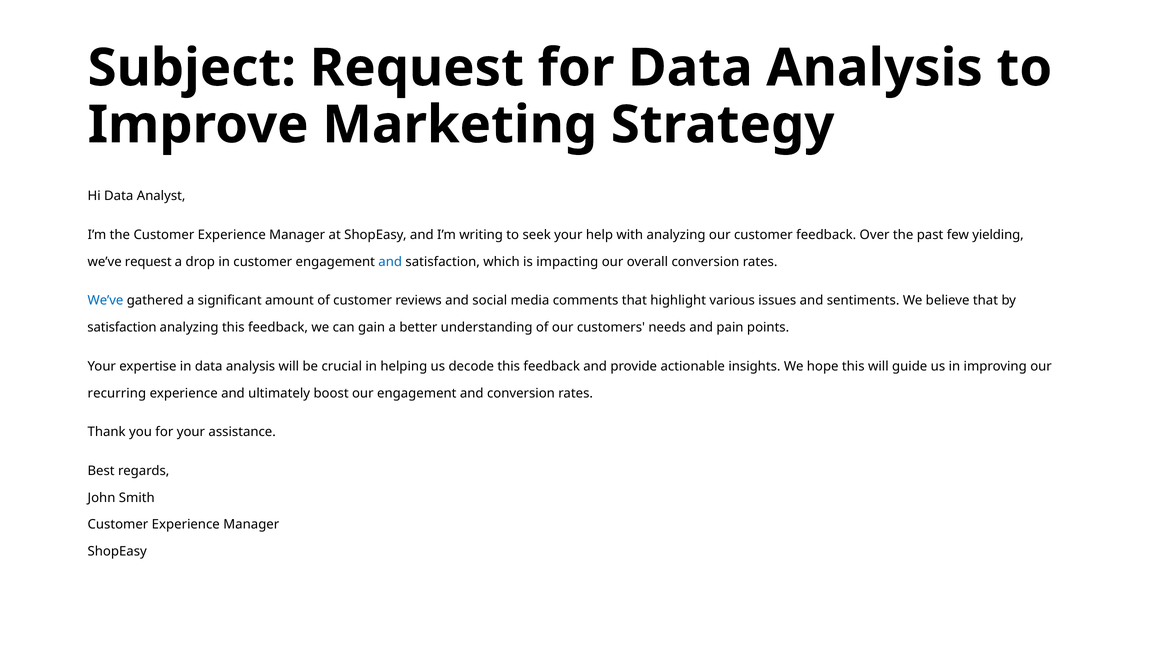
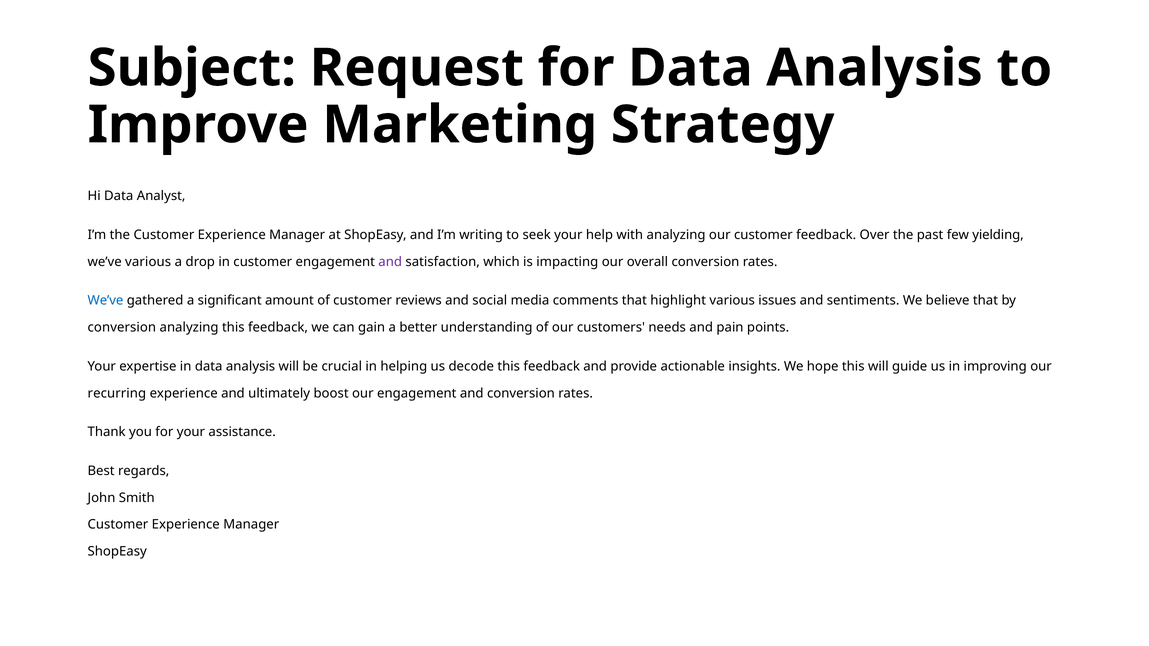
we’ve request: request -> various (148, 262)
and colour: blue -> purple (390, 262)
satisfaction: satisfaction -> conversion (122, 328)
